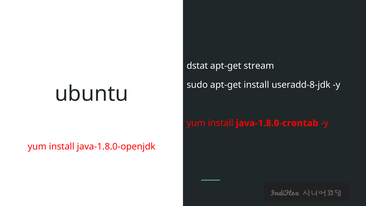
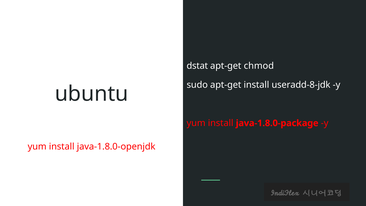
stream: stream -> chmod (259, 66)
java-1.8.0-crontab: java-1.8.0-crontab -> java-1.8.0-package (277, 123)
